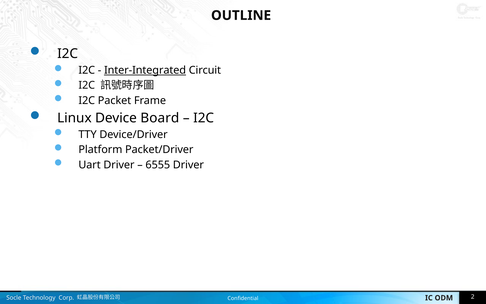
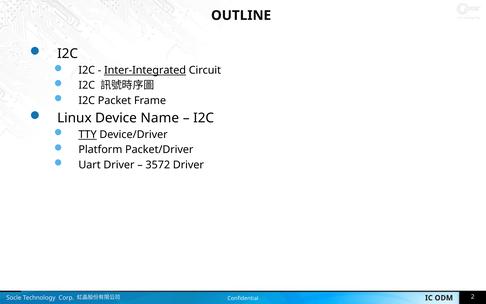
Board: Board -> Name (160, 118)
TTY underline: none -> present (88, 134)
6555: 6555 -> 3572 (158, 165)
